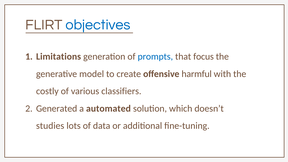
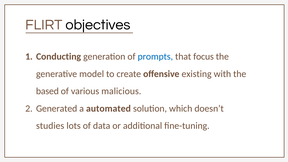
objectives colour: blue -> black (98, 25)
Limitations: Limitations -> Conducting (59, 57)
harmful: harmful -> existing (197, 74)
costly: costly -> based (47, 91)
classifiers: classifiers -> malicious (121, 91)
